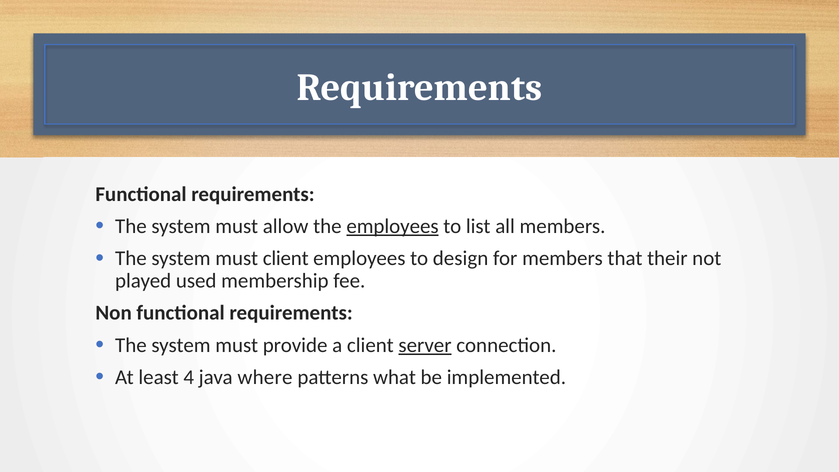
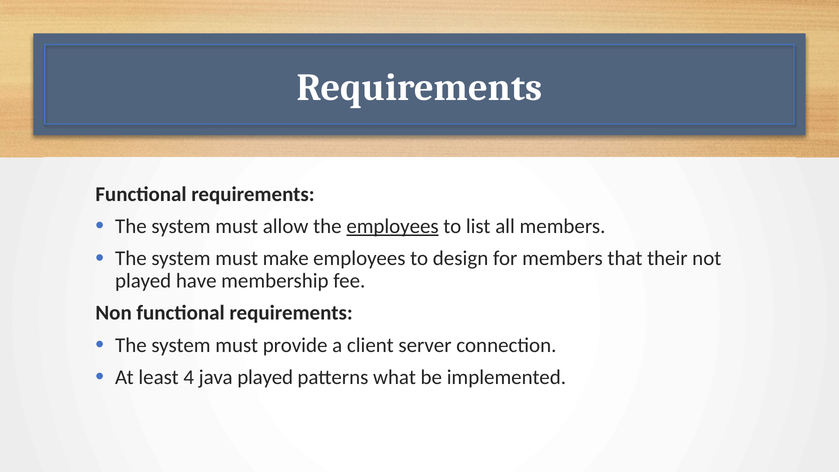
must client: client -> make (286, 258)
used: used -> have (196, 281)
server underline: present -> none (425, 345)
java where: where -> played (265, 377)
